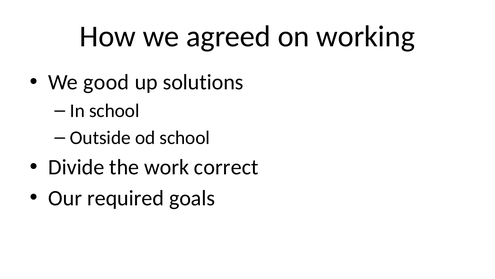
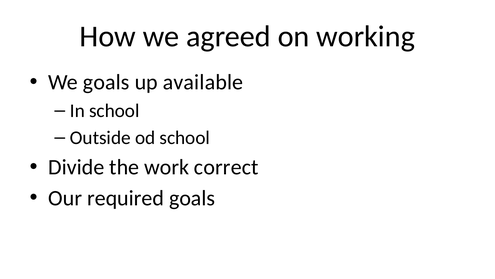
We good: good -> goals (106, 82)
solutions: solutions -> available (203, 82)
